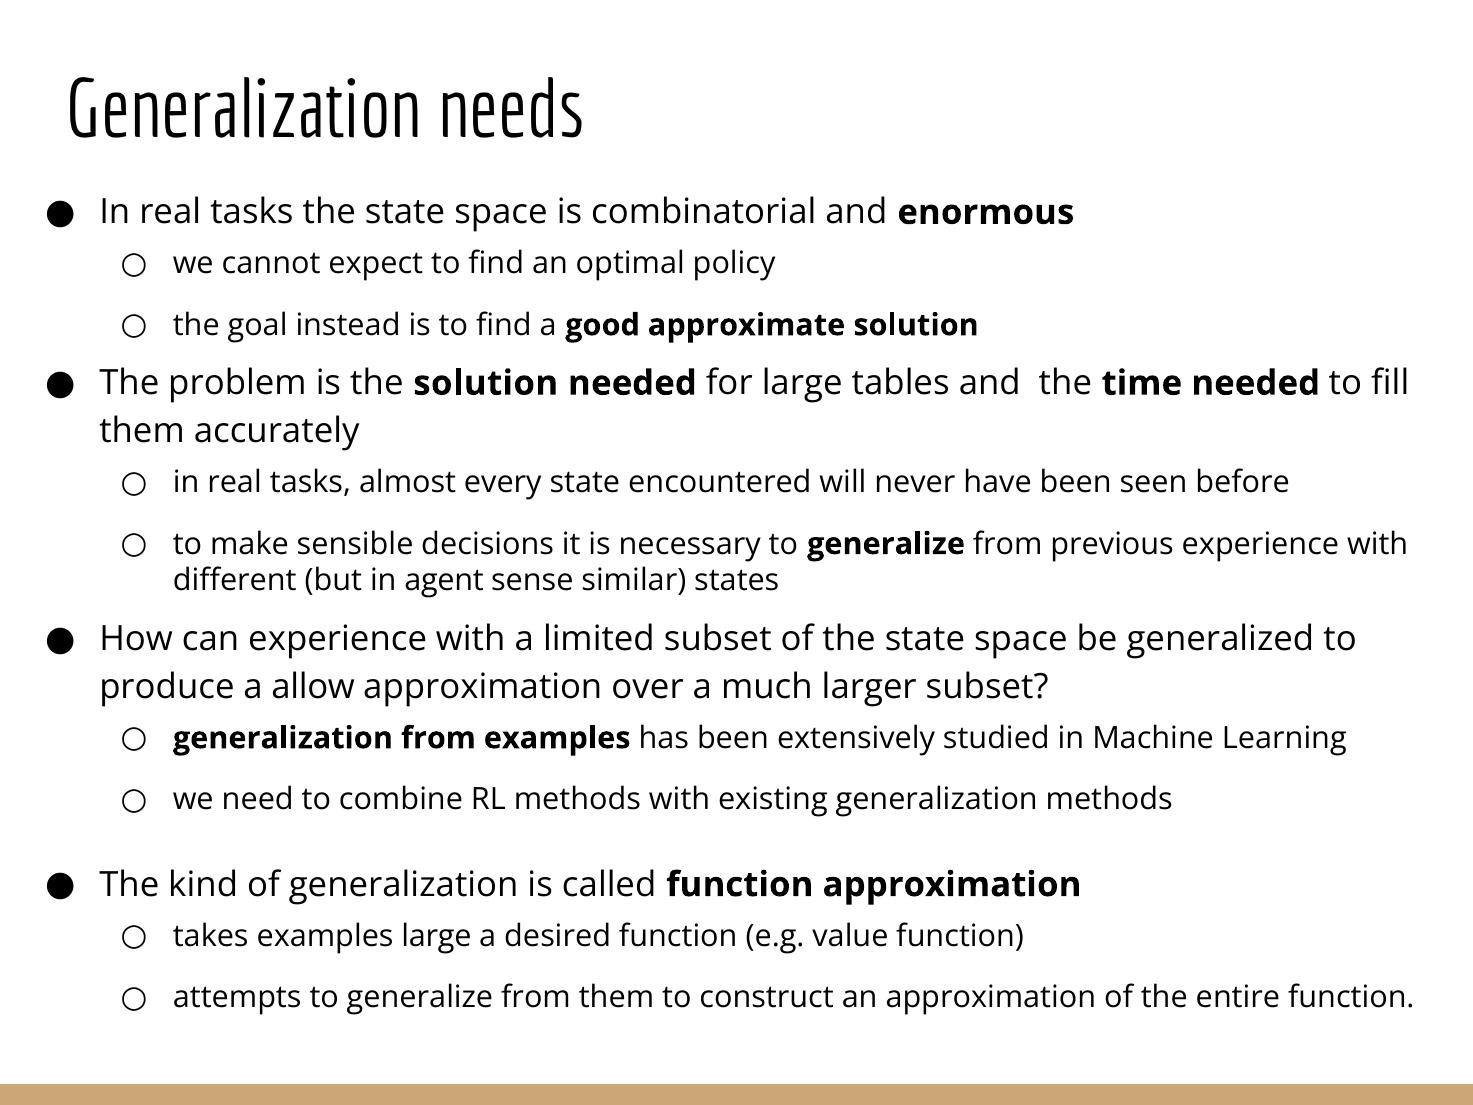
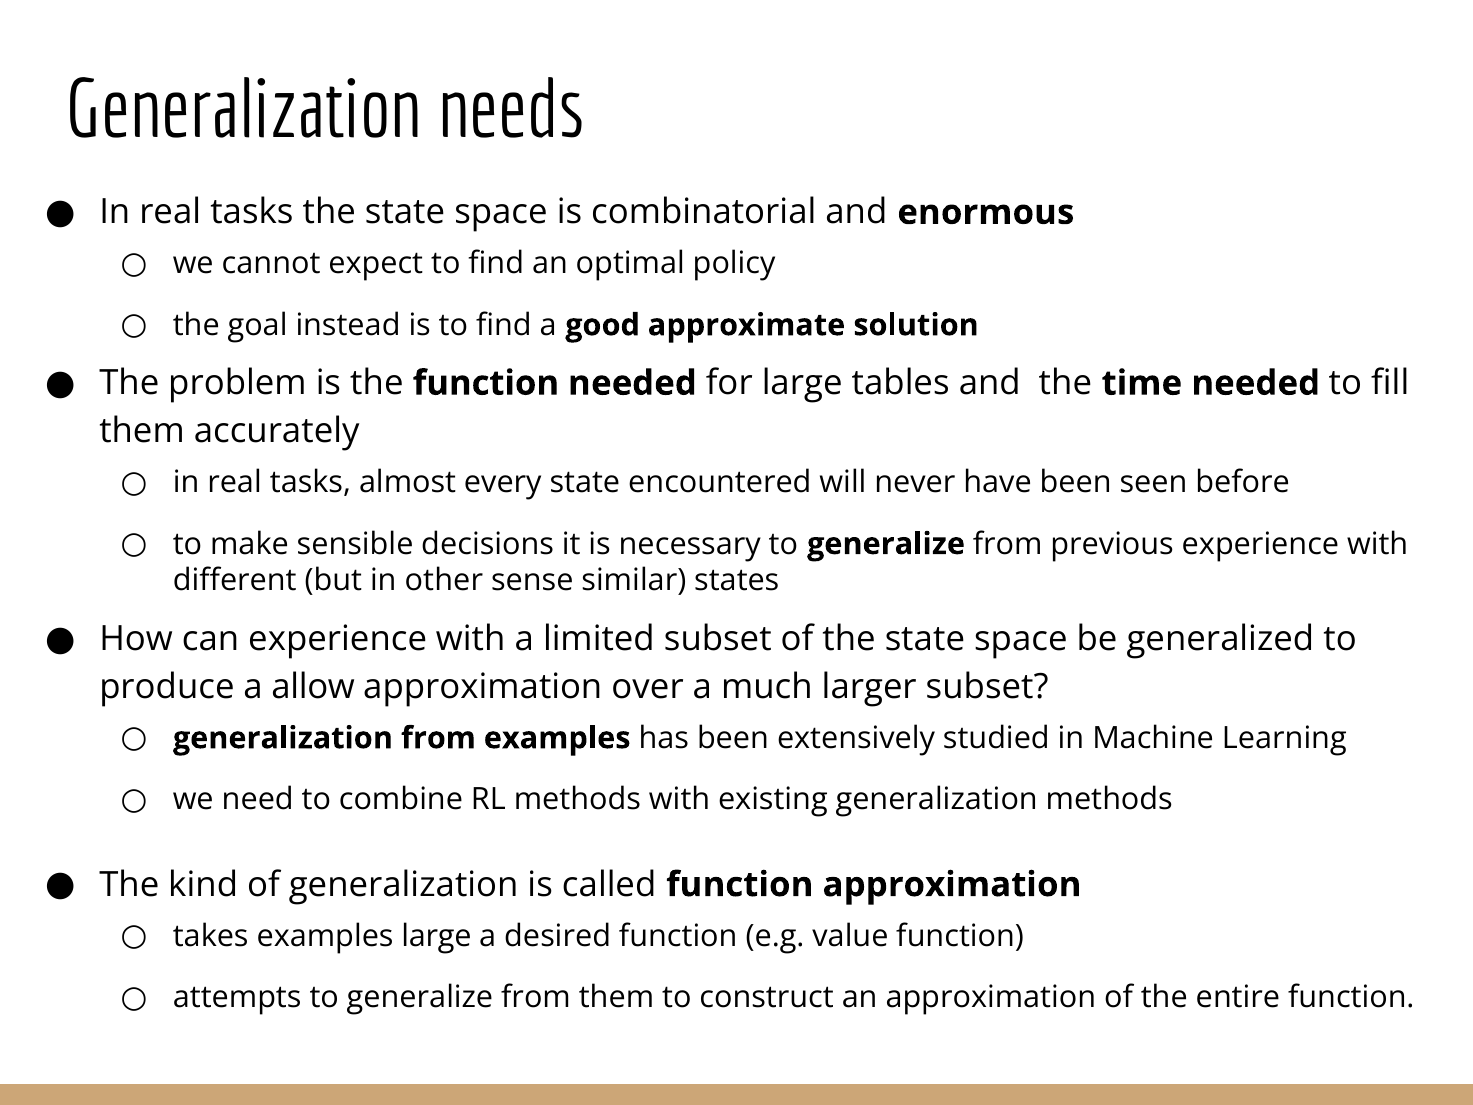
the solution: solution -> function (486, 383)
agent: agent -> other (444, 581)
